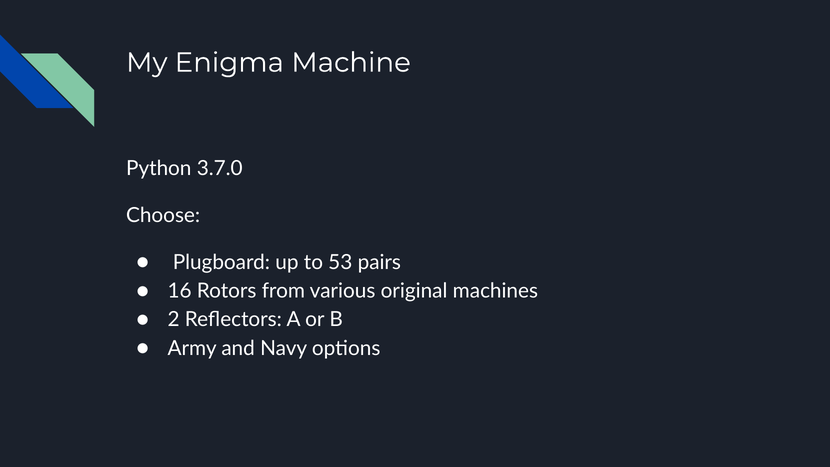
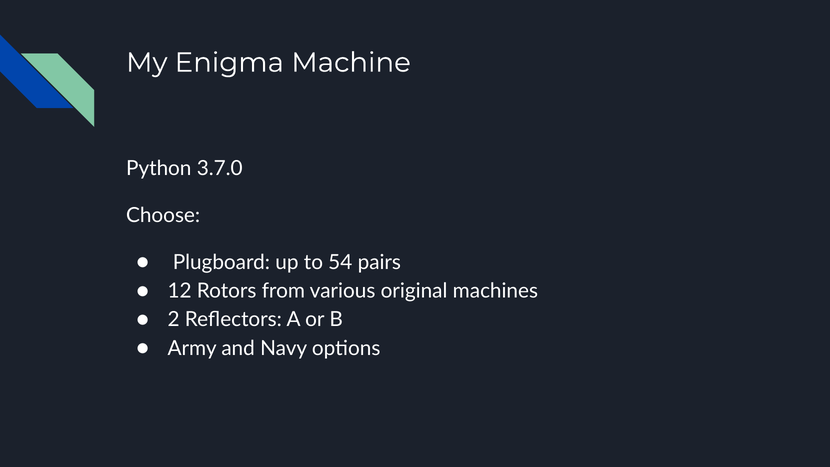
53: 53 -> 54 (340, 262)
16: 16 -> 12 (180, 291)
